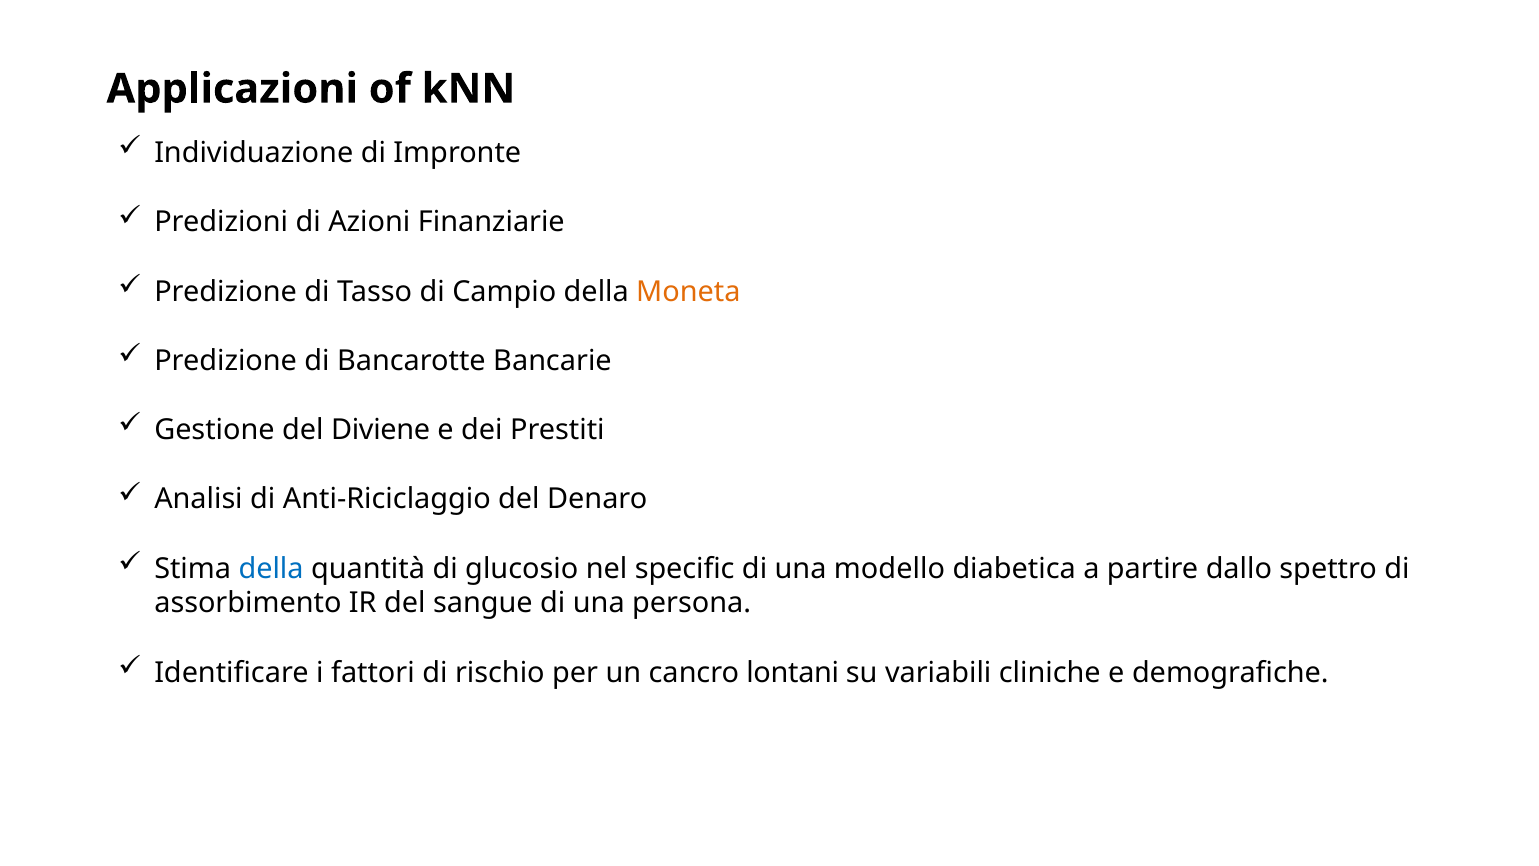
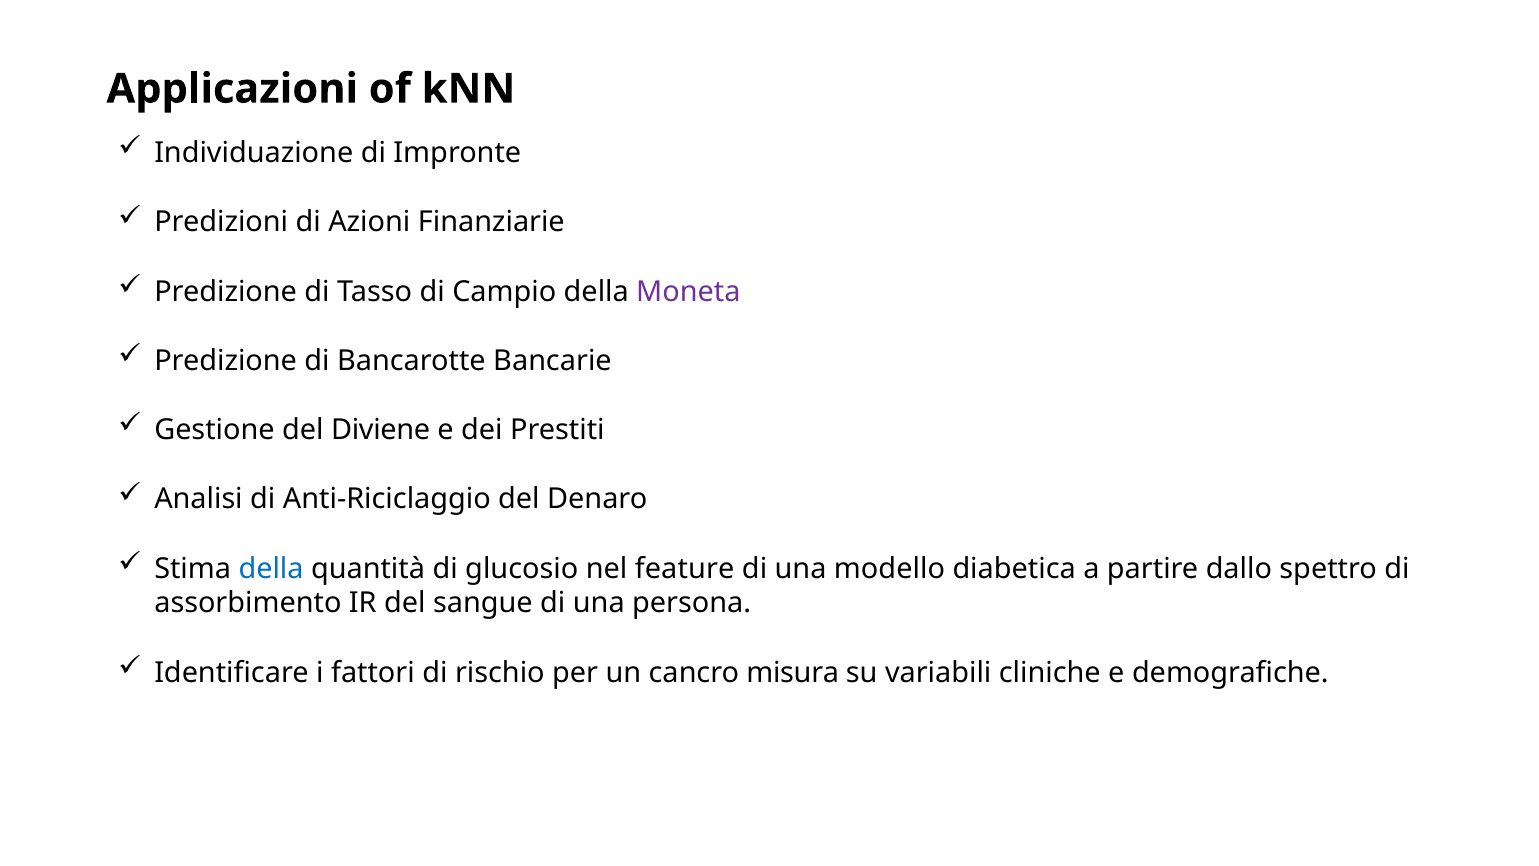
Moneta colour: orange -> purple (688, 291)
specific: specific -> feature (685, 568)
lontani: lontani -> misura (793, 672)
